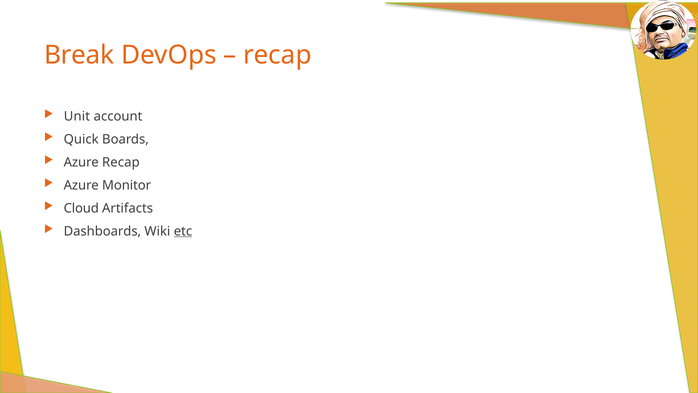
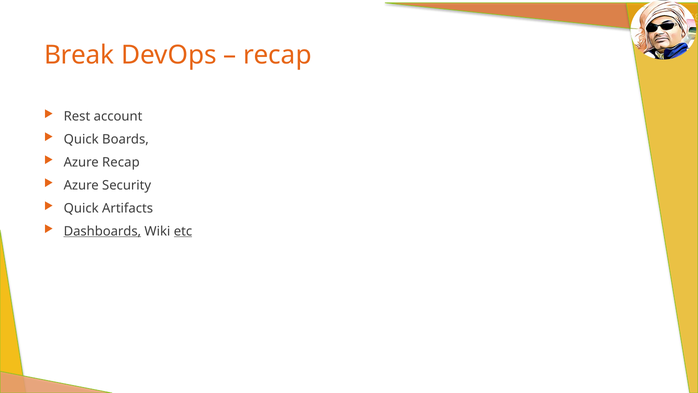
Unit: Unit -> Rest (77, 116)
Monitor: Monitor -> Security (127, 185)
Cloud: Cloud -> Quick (81, 208)
Dashboards underline: none -> present (102, 231)
